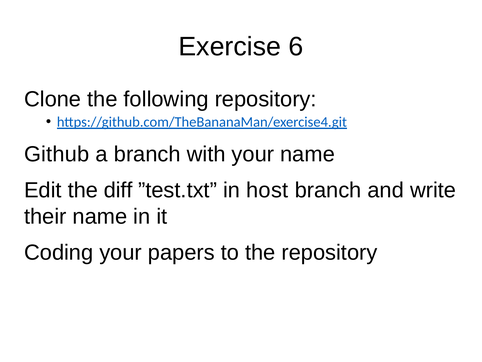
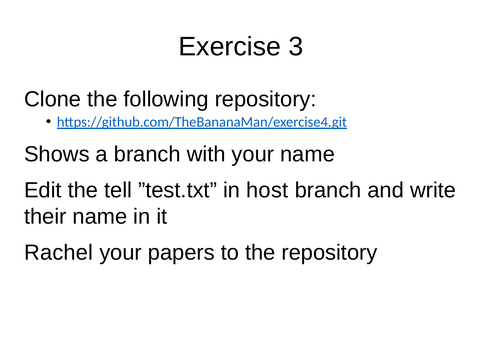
6: 6 -> 3 (296, 46)
Github: Github -> Shows (57, 154)
diff: diff -> tell (118, 190)
Coding: Coding -> Rachel (59, 252)
